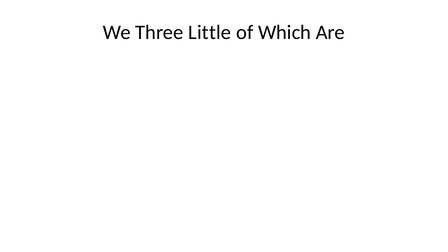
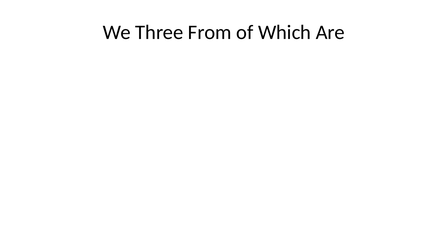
Little: Little -> From (210, 33)
